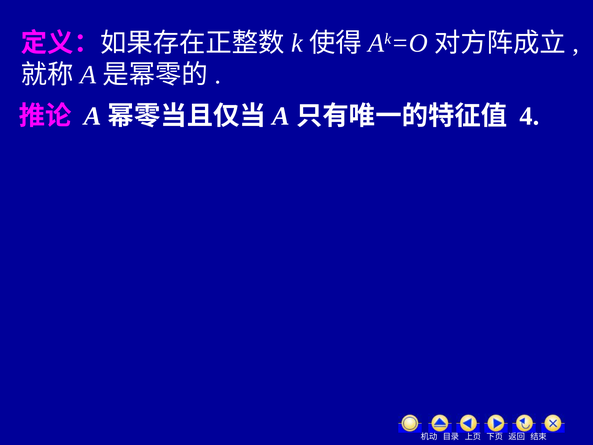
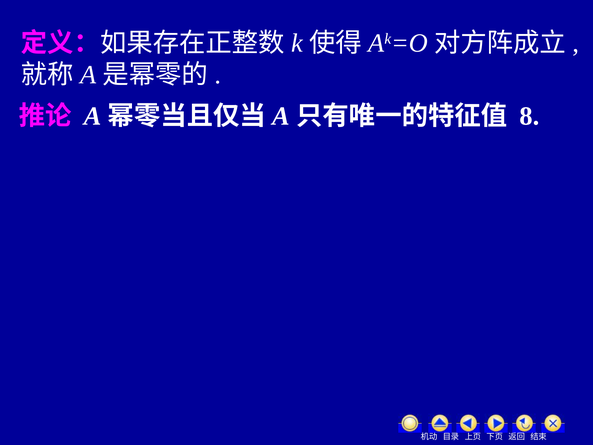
4: 4 -> 8 (529, 116)
